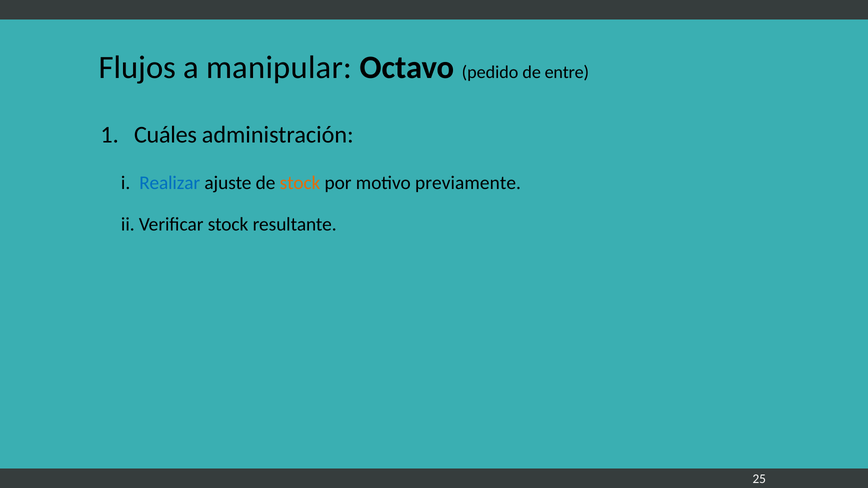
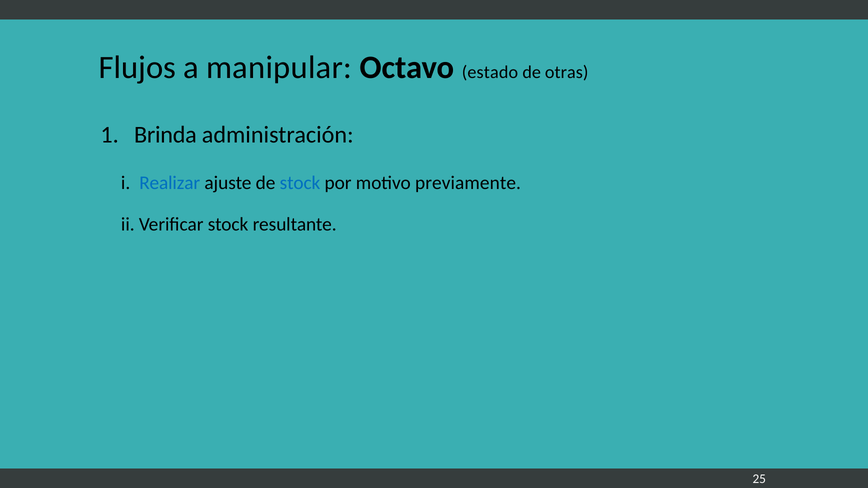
pedido: pedido -> estado (490, 72)
entre: entre -> otras (567, 72)
Cuáles: Cuáles -> Brinda (165, 135)
stock colour: orange -> blue (300, 183)
